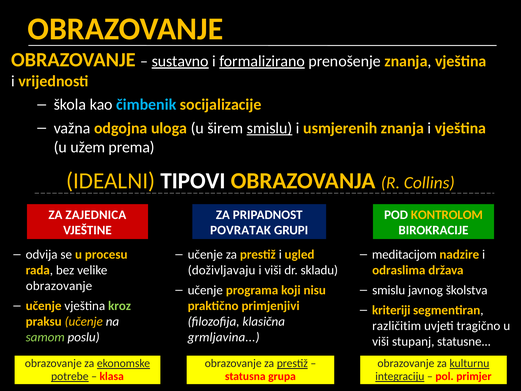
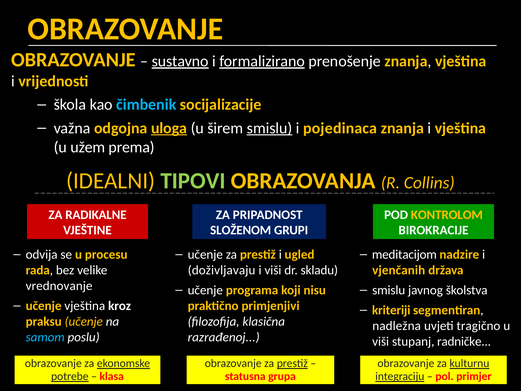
uloga underline: none -> present (169, 128)
usmjerenih: usmjerenih -> pojedinaca (340, 128)
TIPOVI colour: white -> light green (193, 181)
ZAJEDNICA: ZAJEDNICA -> RADIKALNE (96, 215)
POVRATAK: POVRATAK -> SLOŽENOM (241, 230)
odraslima: odraslima -> vjenčanih (399, 270)
obrazovanje: obrazovanje -> vrednovanje (59, 286)
kroz colour: light green -> white (120, 306)
različitim: različitim -> nadležna (397, 326)
samom colour: light green -> light blue (45, 337)
grmljavina: grmljavina -> razrađenoj (224, 337)
statusne: statusne -> radničke (464, 341)
